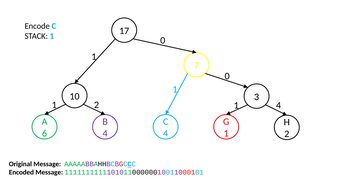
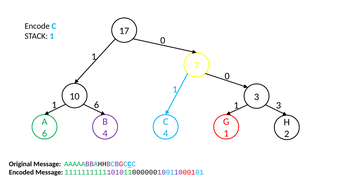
1 2: 2 -> 6 (97, 105)
1 4: 4 -> 3 (279, 106)
